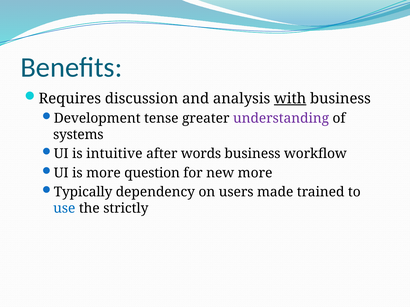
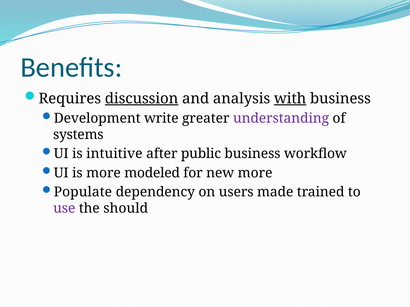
discussion underline: none -> present (142, 99)
tense: tense -> write (161, 118)
words: words -> public (201, 154)
question: question -> modeled (152, 173)
Typically: Typically -> Populate (83, 192)
use colour: blue -> purple (64, 209)
strictly: strictly -> should (126, 209)
